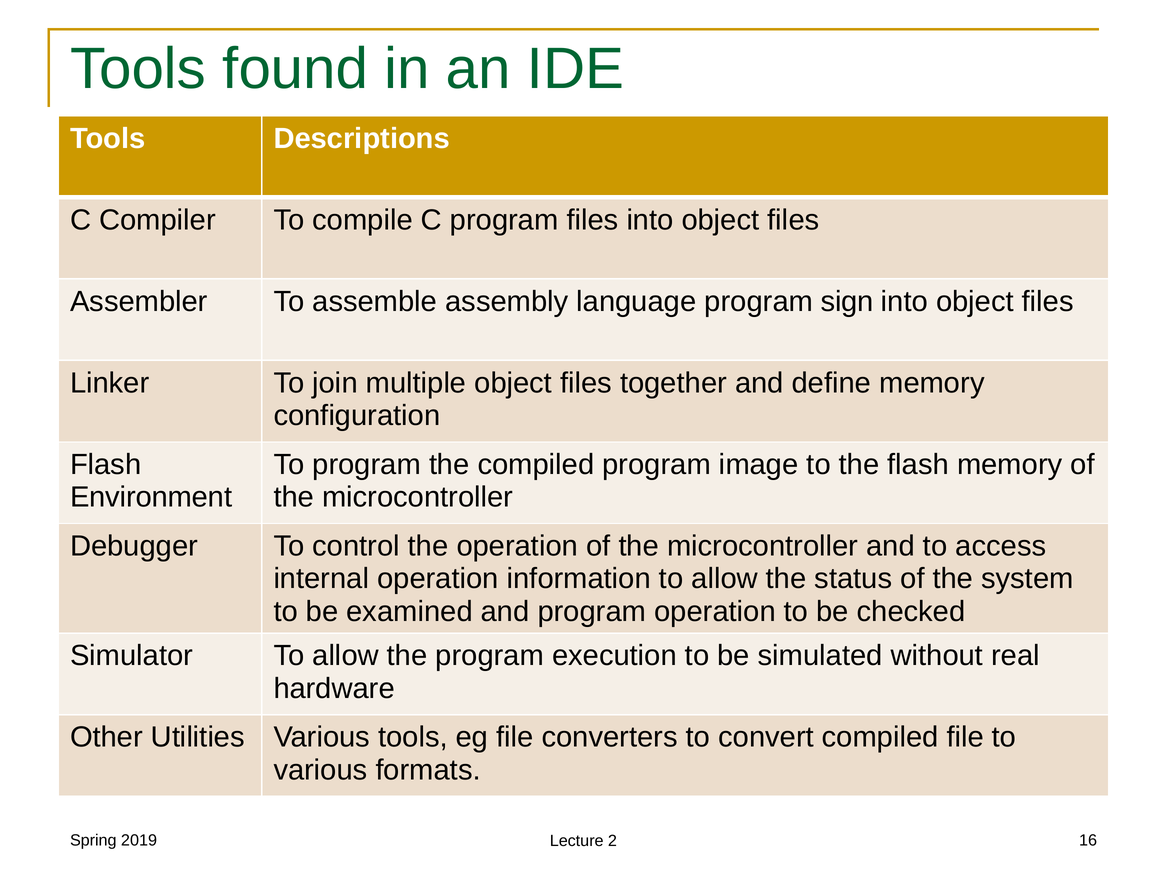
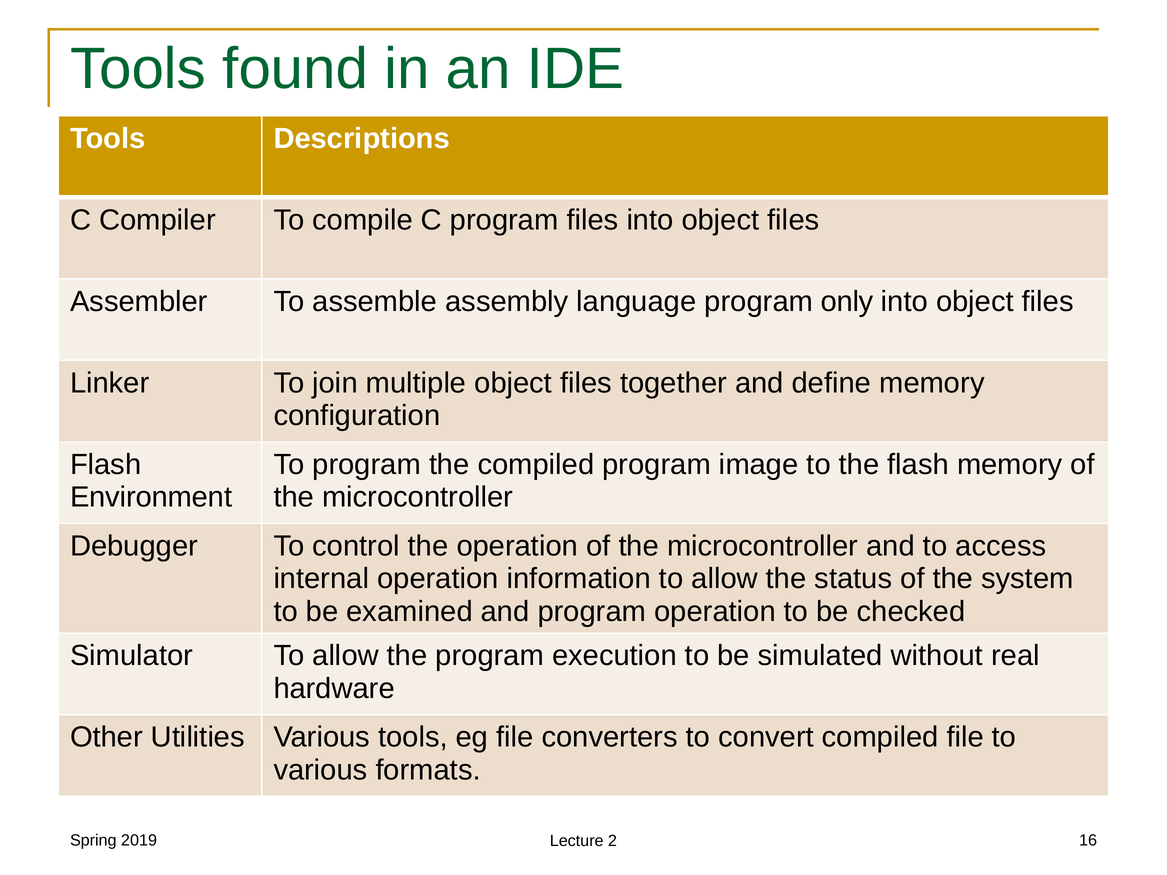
sign: sign -> only (847, 302)
